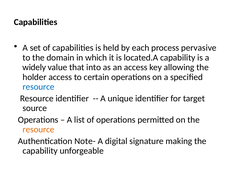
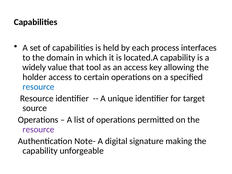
pervasive: pervasive -> interfaces (199, 48)
into: into -> tool (94, 67)
resource colour: orange -> purple (39, 129)
